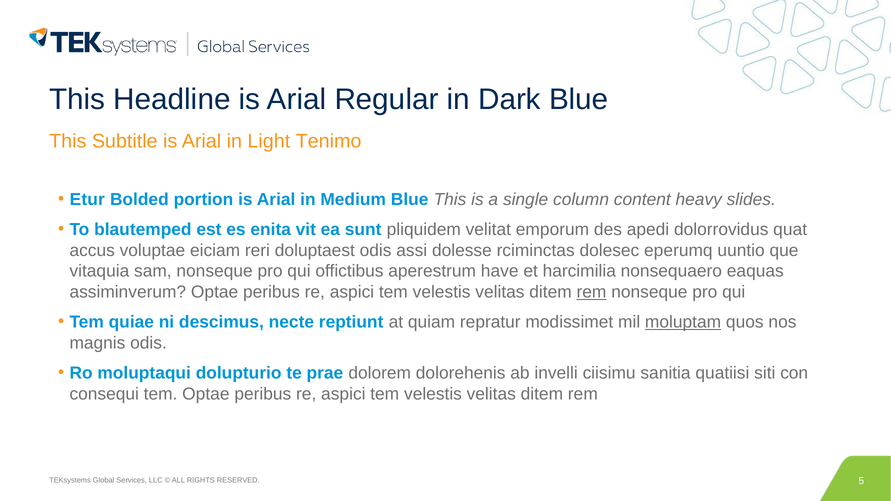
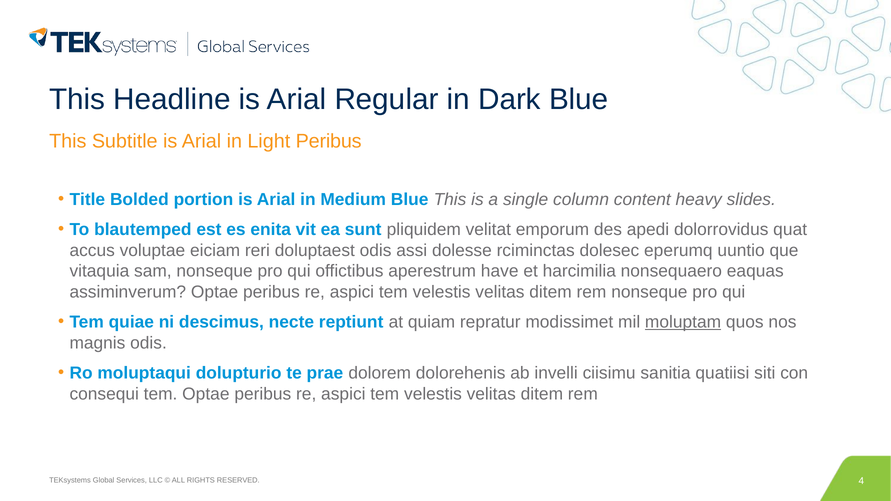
Light Tenimo: Tenimo -> Peribus (329, 141)
Etur: Etur -> Title (87, 199)
rem underline: present -> none (592, 292)
5: 5 -> 4 (861, 481)
